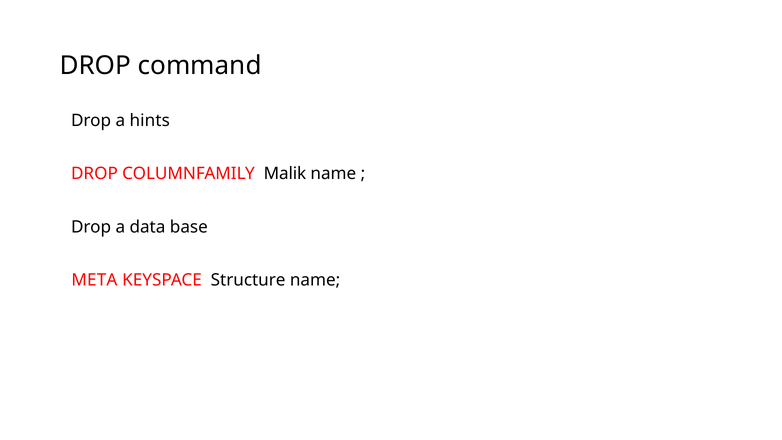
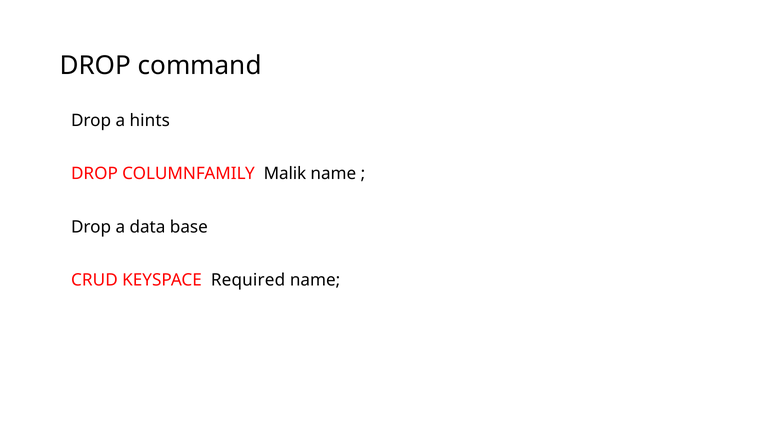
META: META -> CRUD (94, 280)
Structure: Structure -> Required (248, 280)
